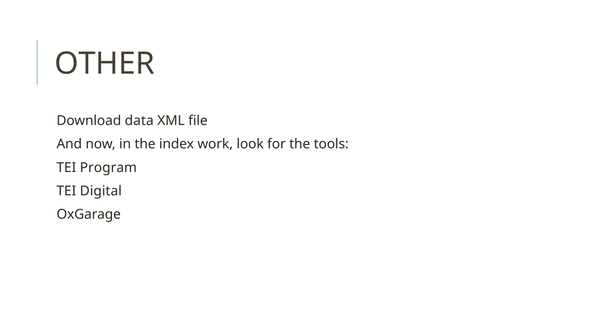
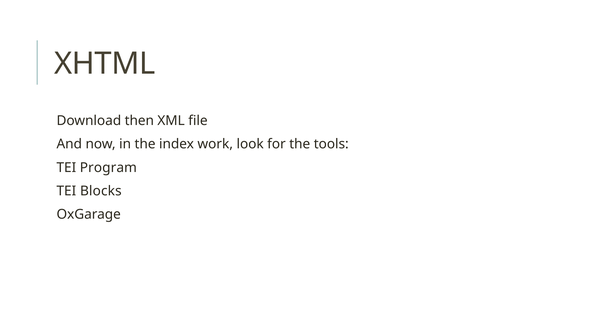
OTHER: OTHER -> XHTML (105, 64)
data: data -> then (139, 121)
Digital: Digital -> Blocks (101, 191)
